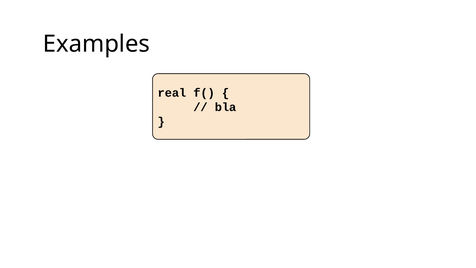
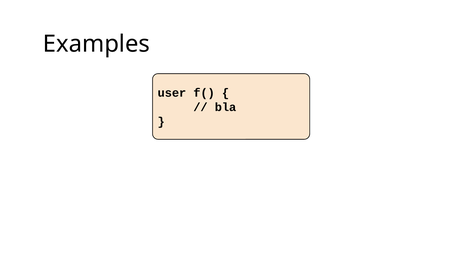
real: real -> user (172, 93)
